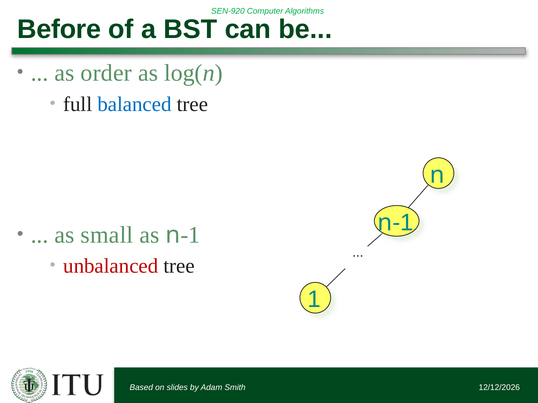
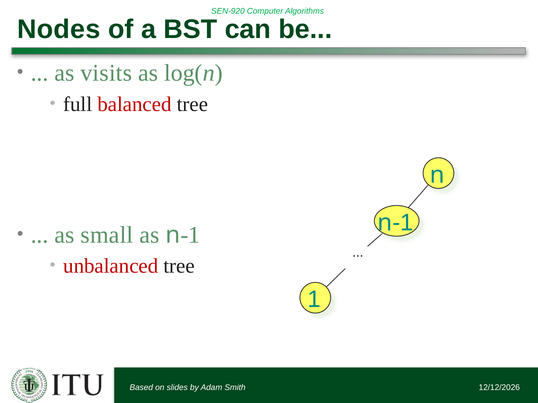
Before: Before -> Nodes (59, 29)
order: order -> visits (106, 73)
balanced colour: blue -> red (134, 104)
